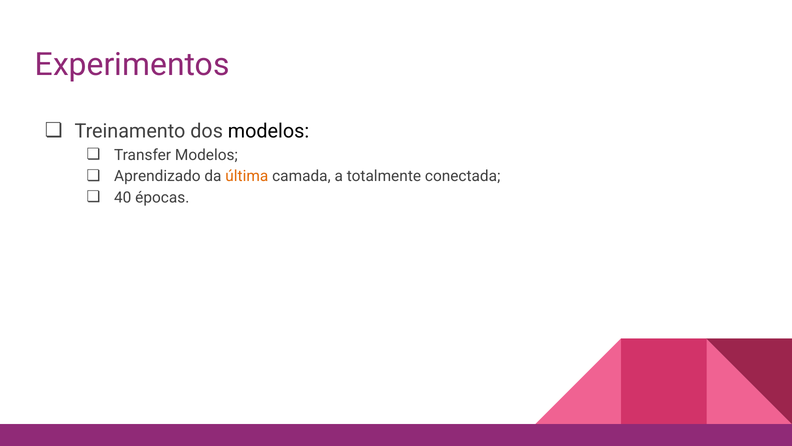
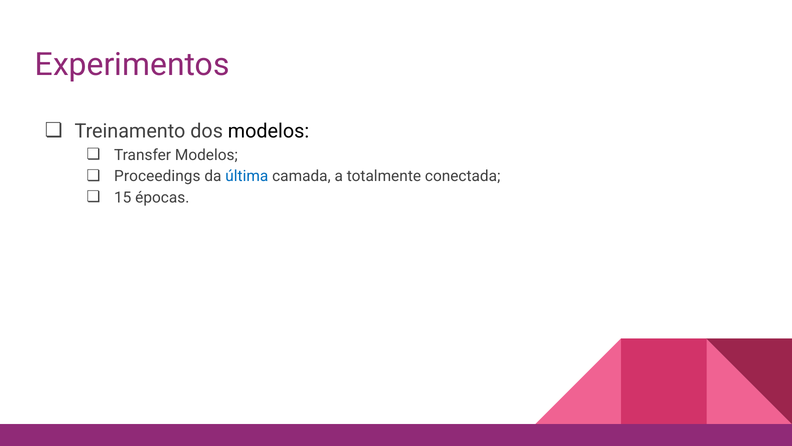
Aprendizado: Aprendizado -> Proceedings (157, 176)
última colour: orange -> blue (247, 176)
40: 40 -> 15 (123, 197)
